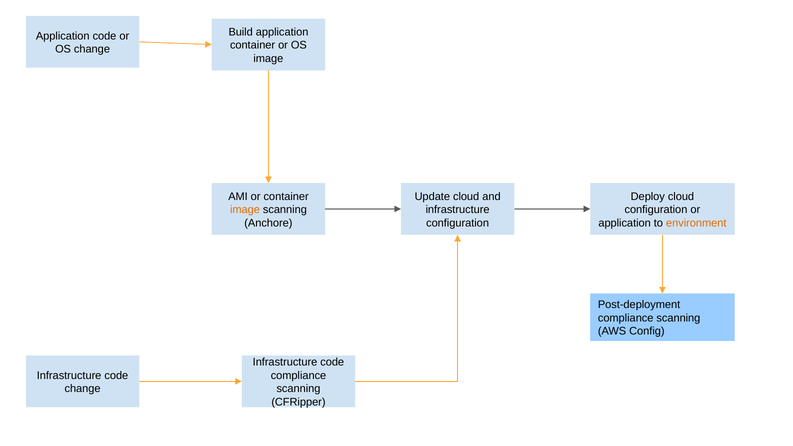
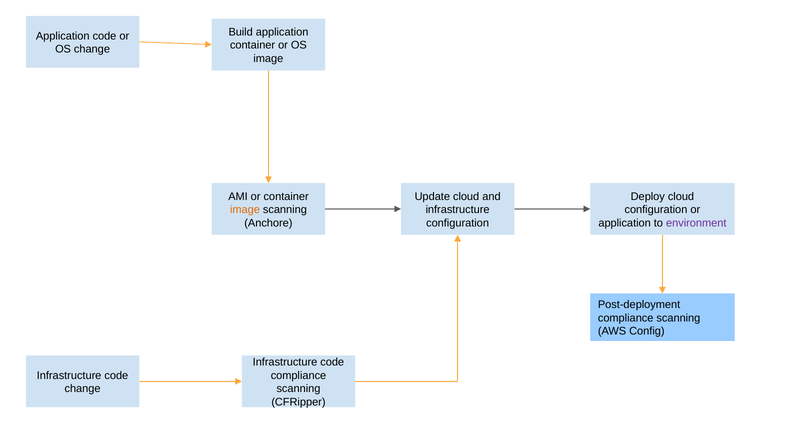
environment colour: orange -> purple (696, 223)
